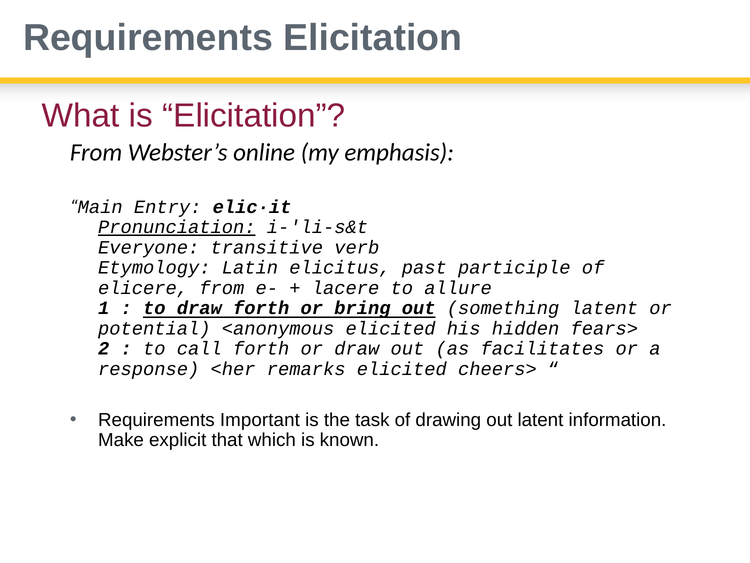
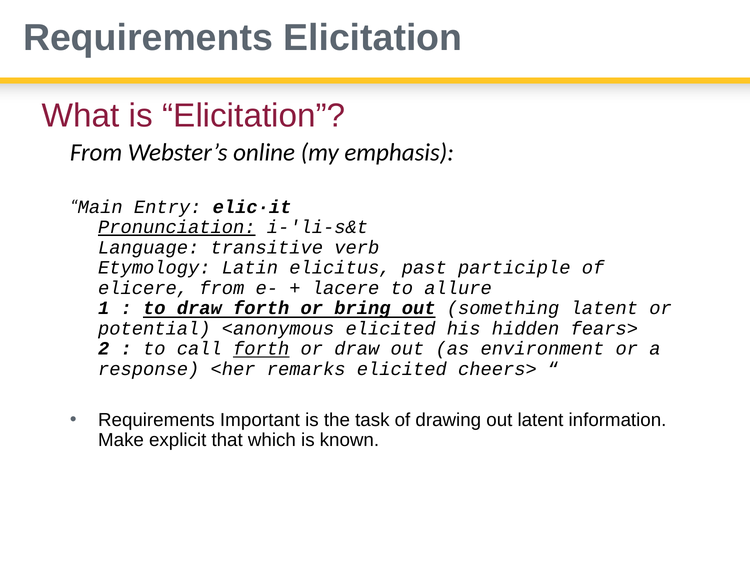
Everyone: Everyone -> Language (149, 247)
forth underline: none -> present (261, 348)
facilitates: facilitates -> environment (542, 348)
